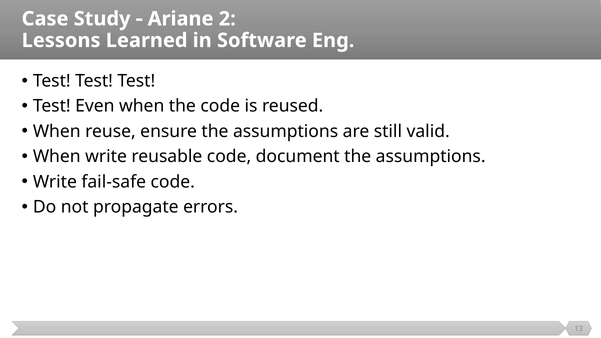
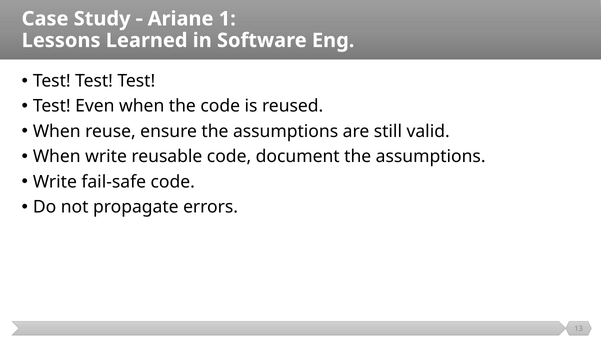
2: 2 -> 1 (227, 19)
